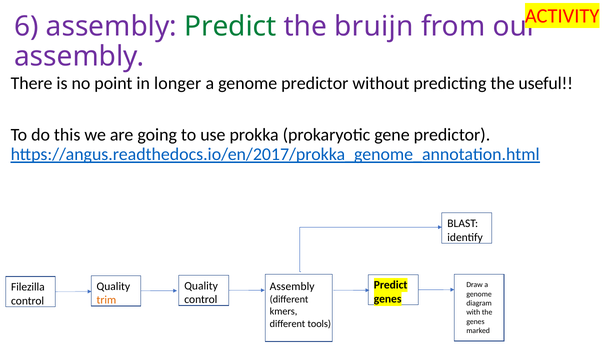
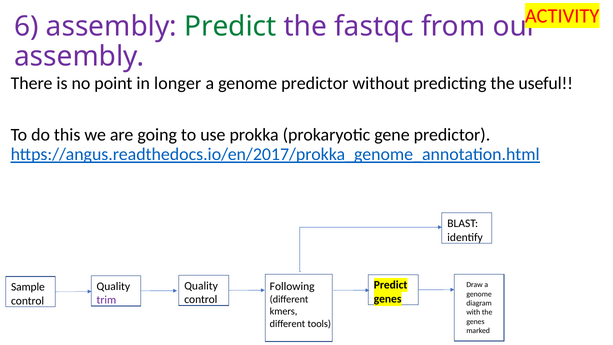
bruijn: bruijn -> fastqc (374, 26)
Assembly: Assembly -> Following (292, 286)
Filezilla: Filezilla -> Sample (28, 287)
trim colour: orange -> purple (106, 300)
